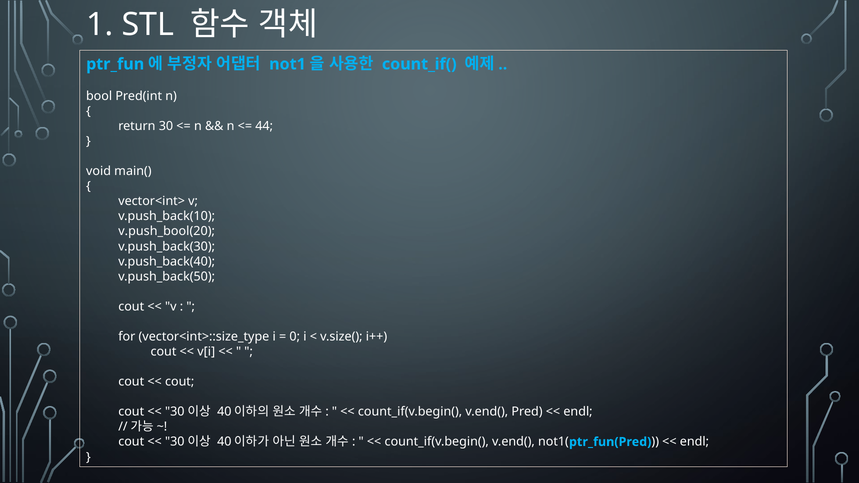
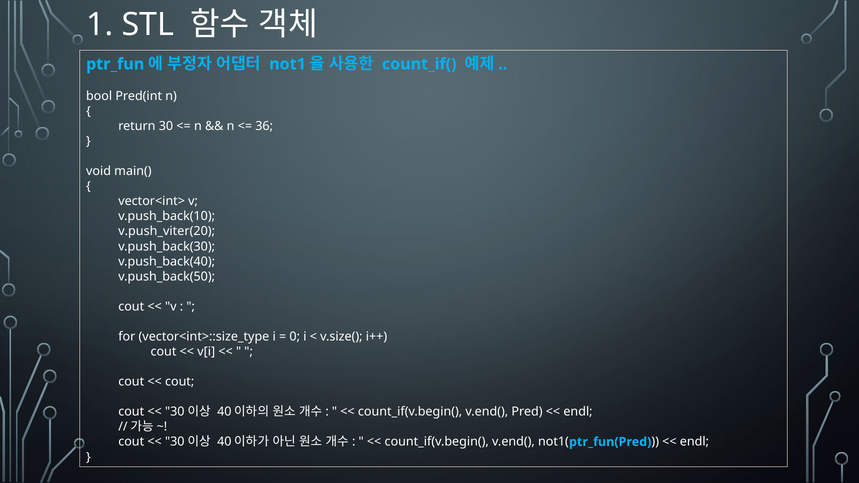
44: 44 -> 36 (264, 126)
v.push_bool(20: v.push_bool(20 -> v.push_viter(20 (167, 231)
